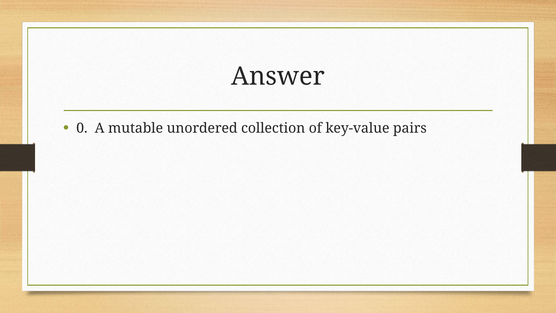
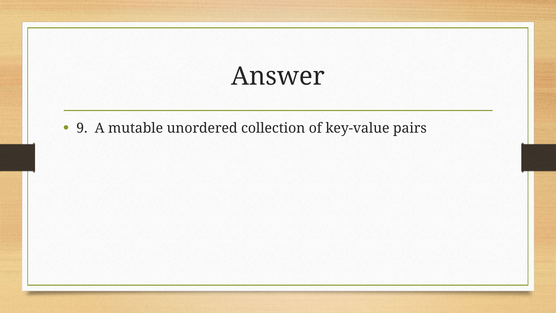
0: 0 -> 9 (82, 128)
